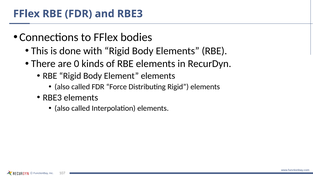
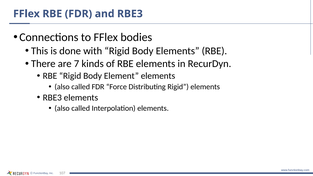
0: 0 -> 7 (77, 64)
